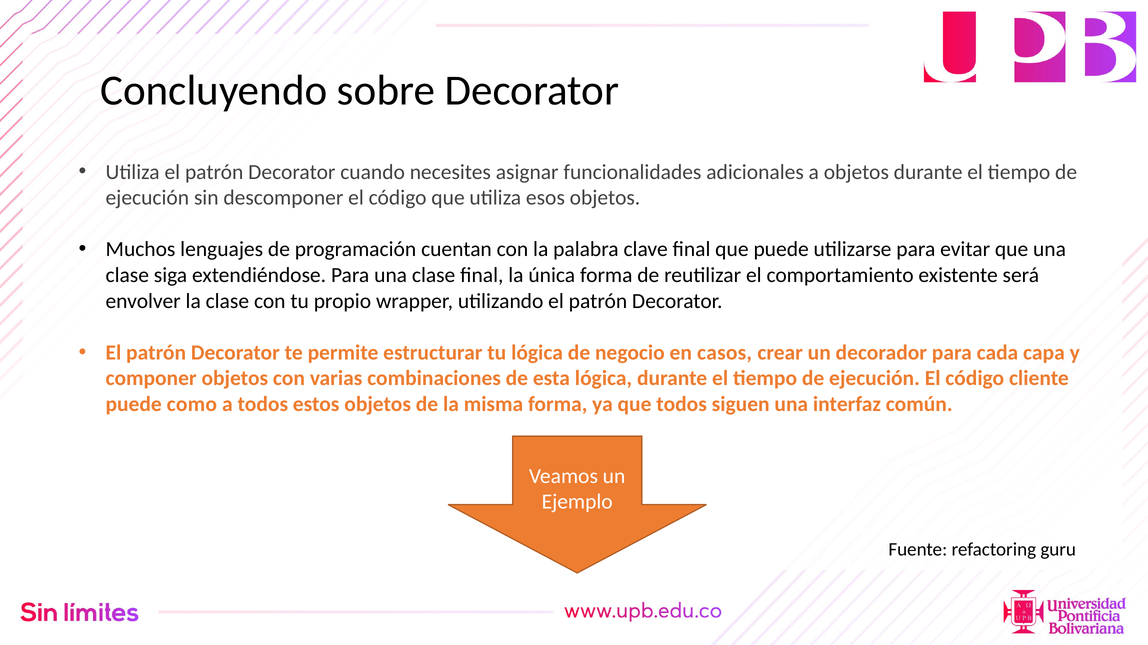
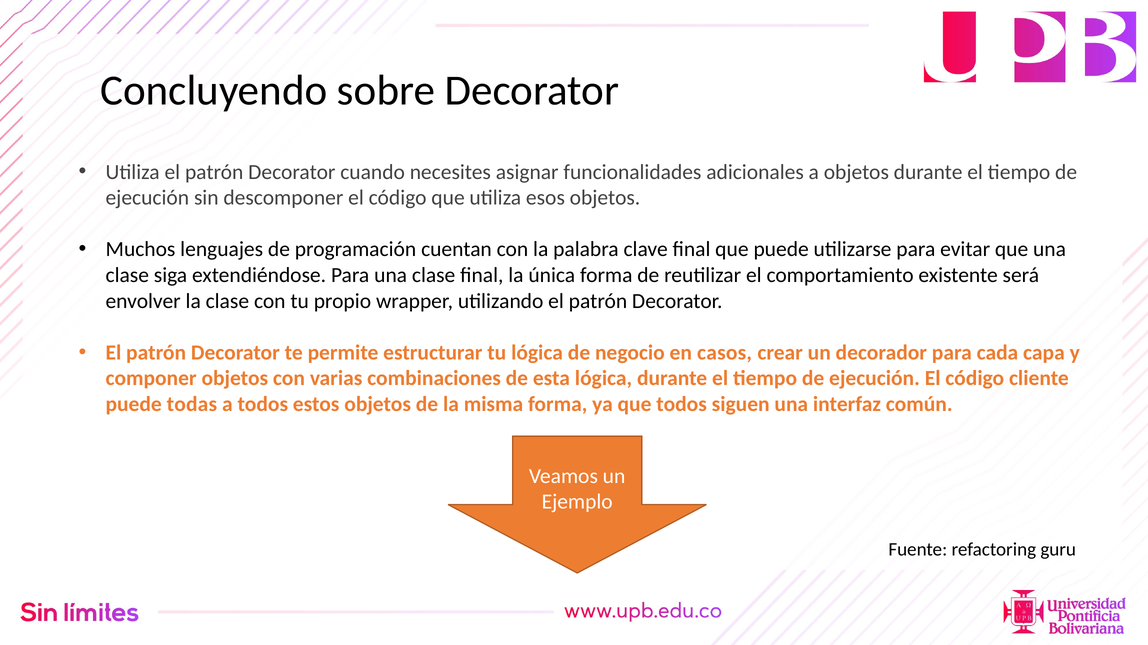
como: como -> todas (192, 405)
